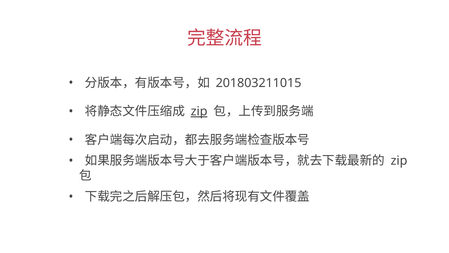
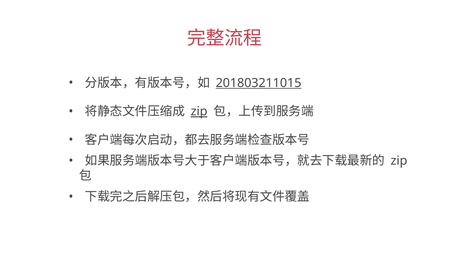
201803211015 underline: none -> present (259, 83)
